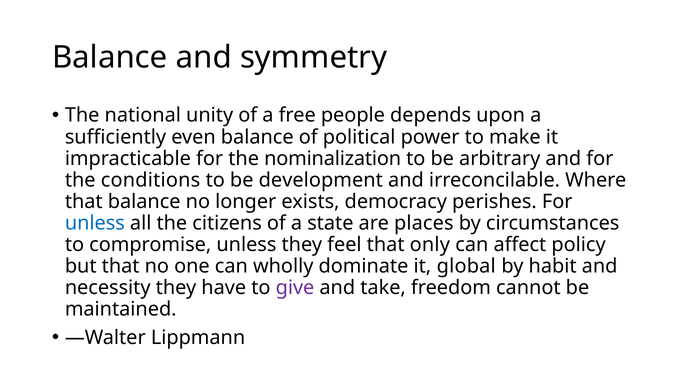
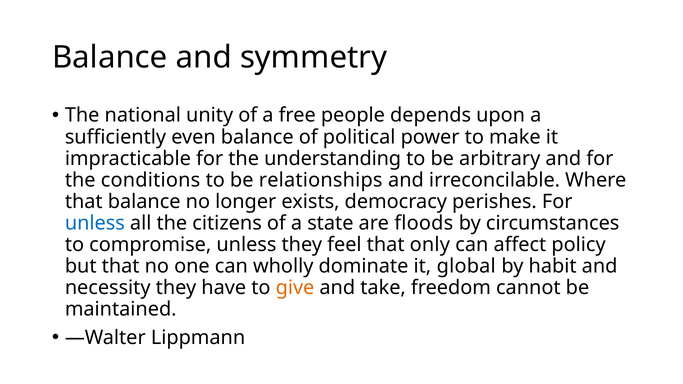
nominalization: nominalization -> understanding (333, 159)
development: development -> relationships (321, 180)
places: places -> floods (424, 223)
give colour: purple -> orange (295, 288)
